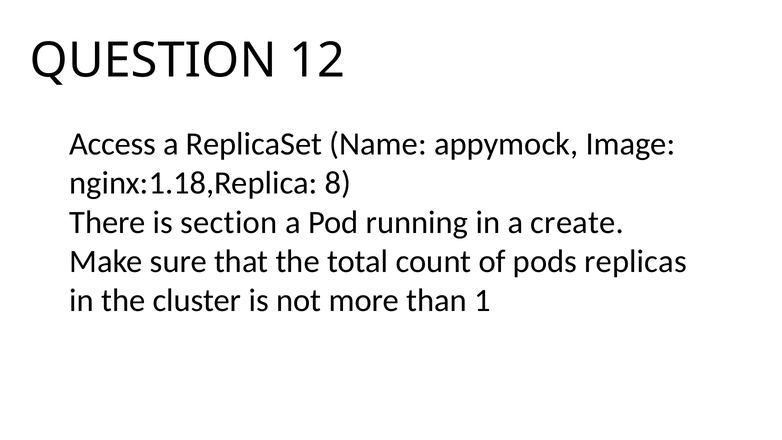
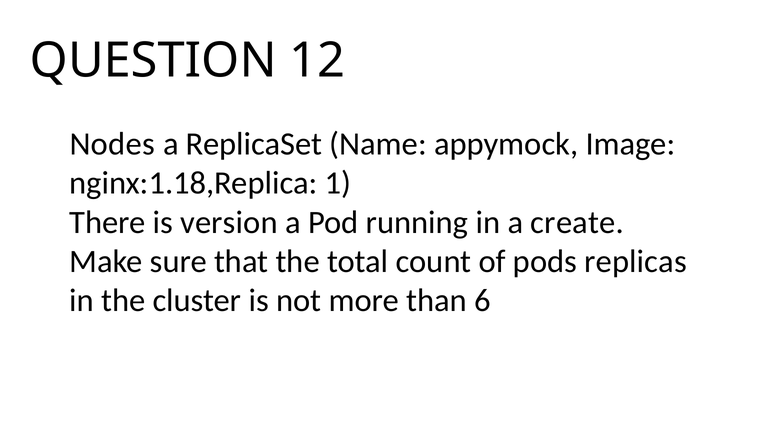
Access: Access -> Nodes (112, 144)
8: 8 -> 1 (338, 183)
section: section -> version (229, 222)
1: 1 -> 6 (482, 300)
